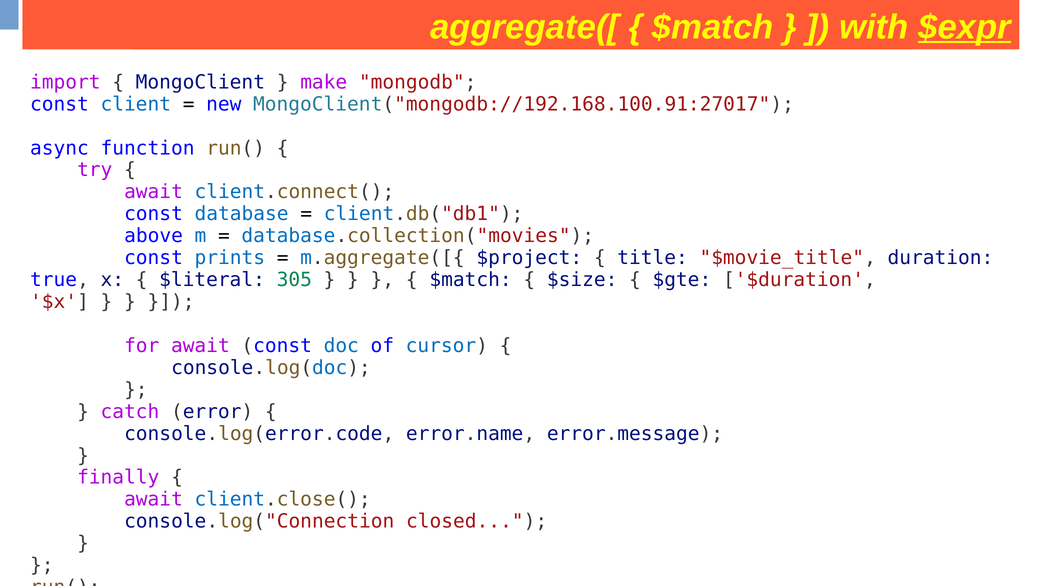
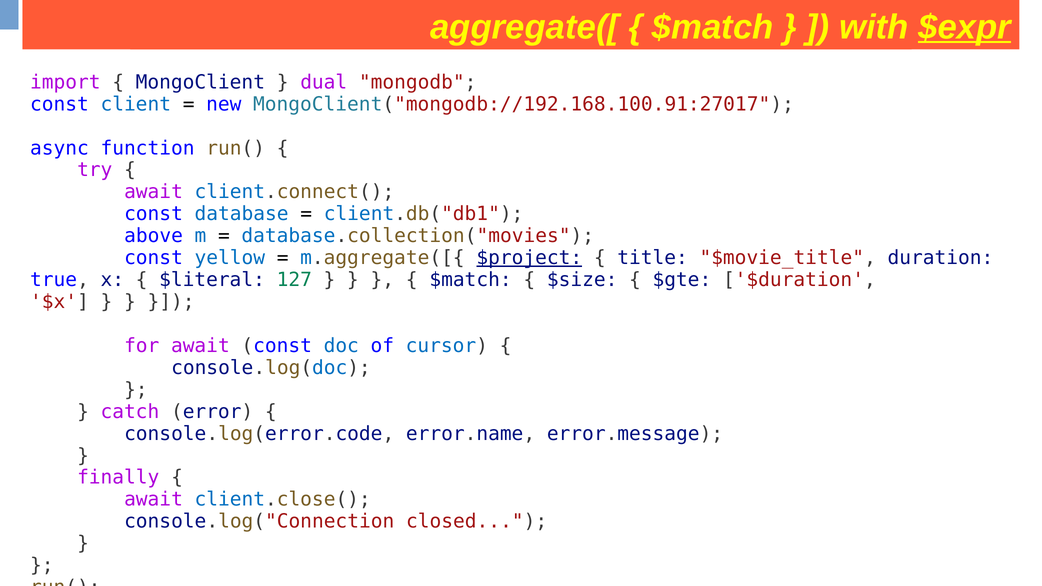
make: make -> dual (324, 82)
prints: prints -> yellow (230, 258)
$project underline: none -> present (529, 258)
305: 305 -> 127 (294, 280)
